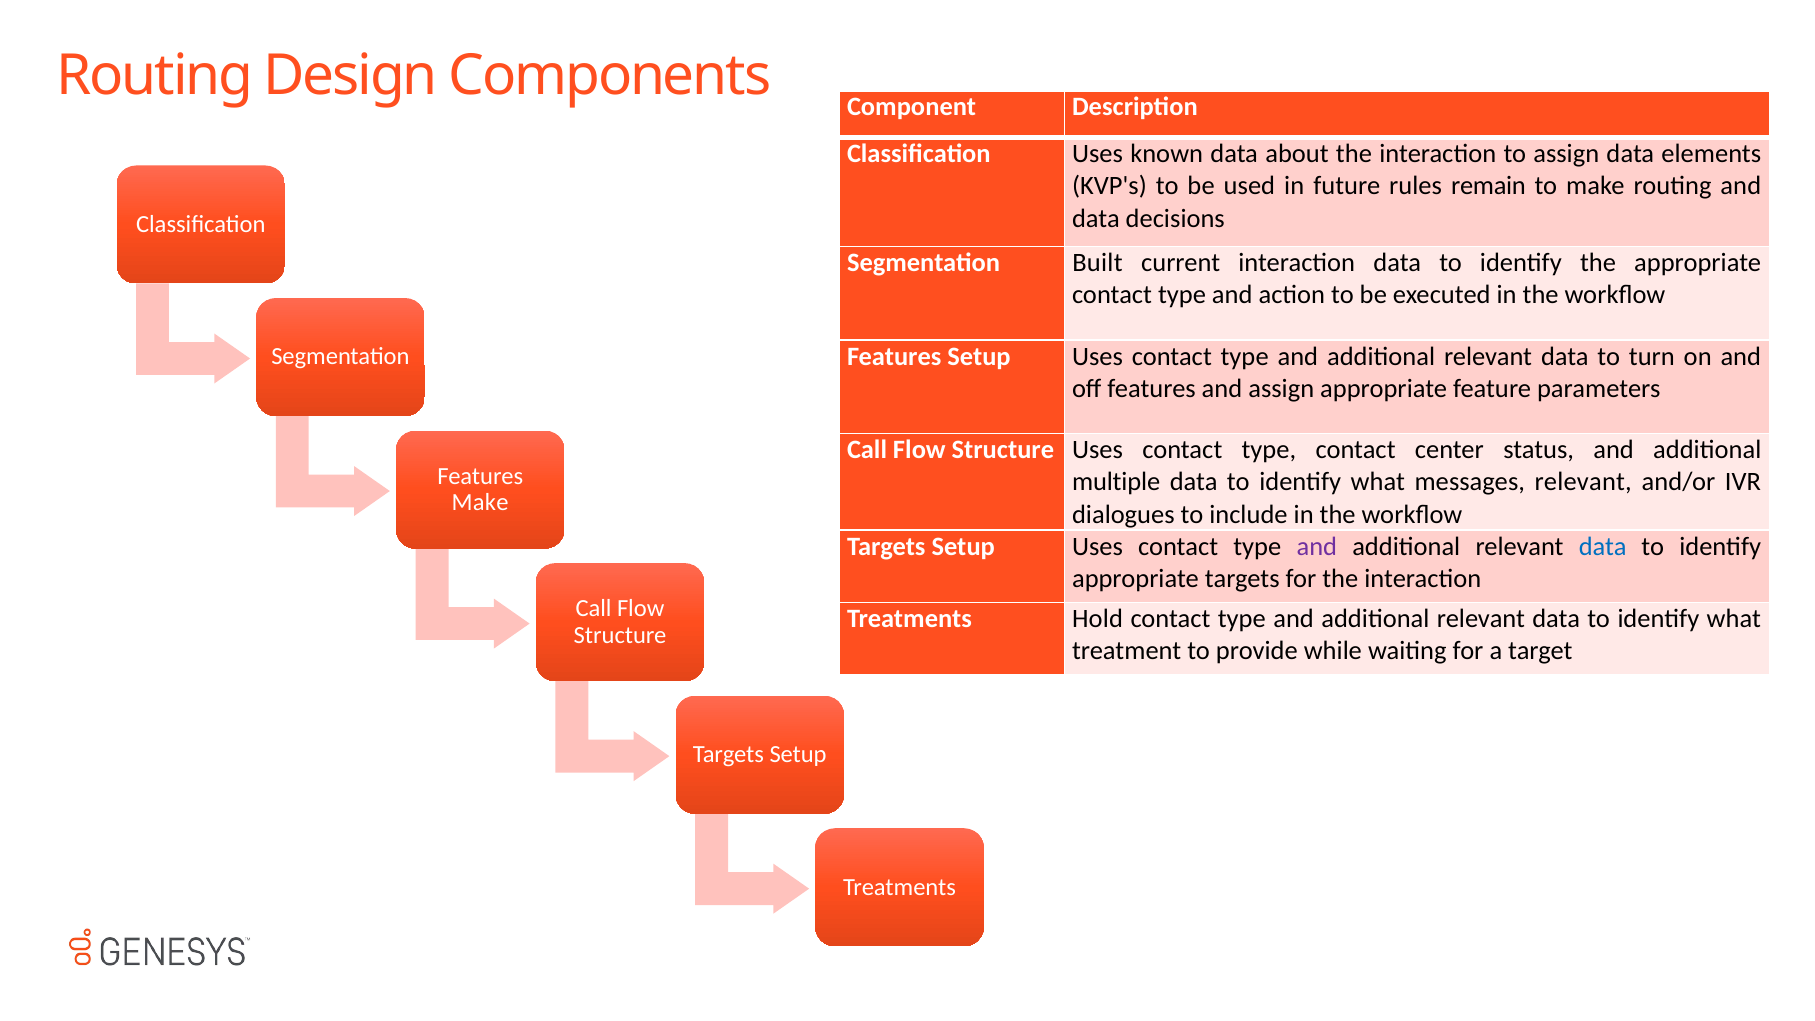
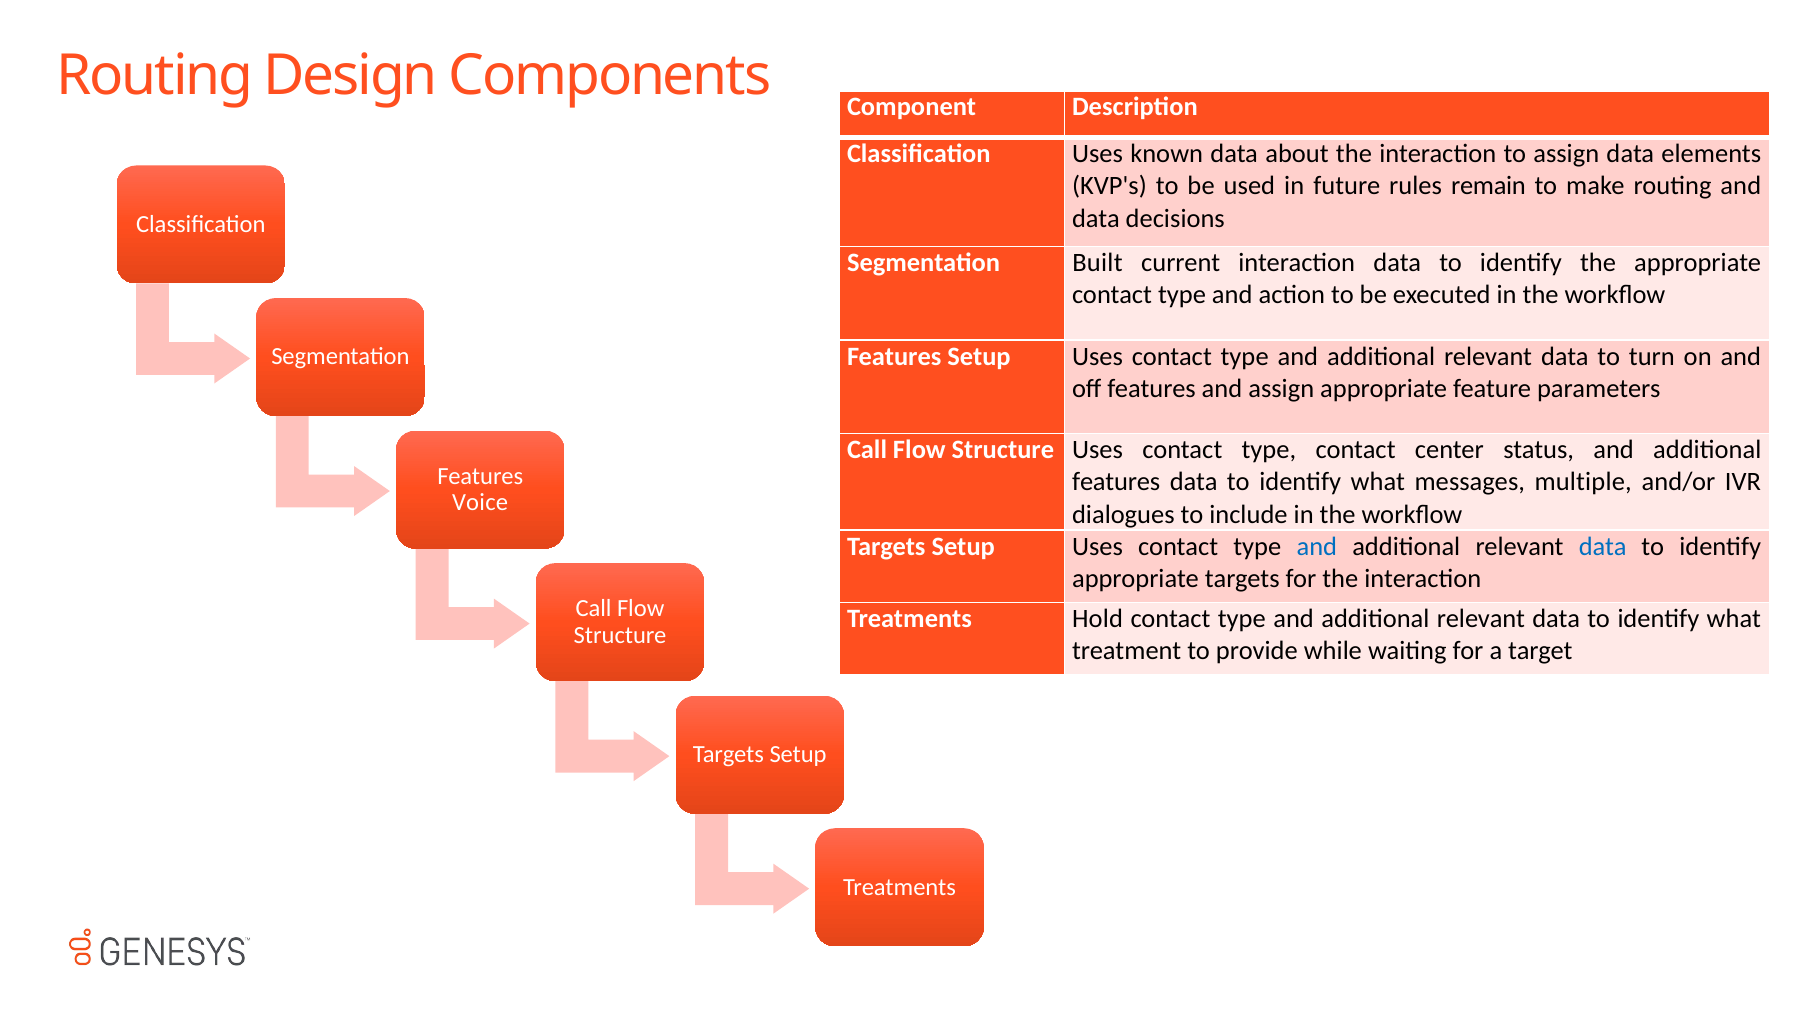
multiple: multiple -> features (1116, 482)
messages relevant: relevant -> multiple (1583, 482)
Make: Make -> Voice (480, 503)
and colour: purple -> blue (1317, 547)
